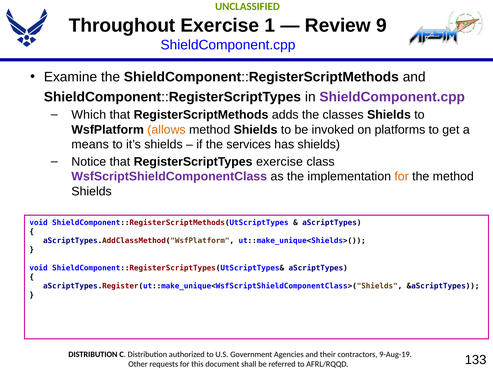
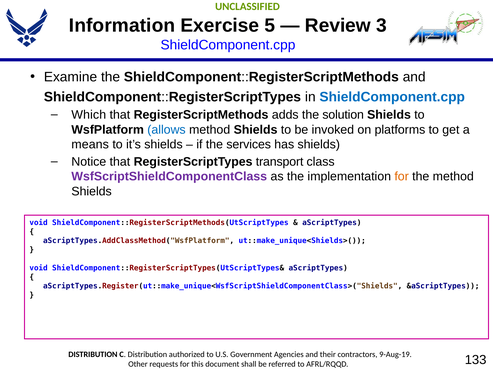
Throughout: Throughout -> Information (122, 25)
1: 1 -> 5 (270, 25)
9: 9 -> 3 (381, 25)
ShieldComponent.cpp colour: purple -> blue (392, 97)
classes: classes -> solution (343, 115)
allows colour: orange -> blue (166, 130)
RegisterScriptTypes exercise: exercise -> transport (280, 162)
